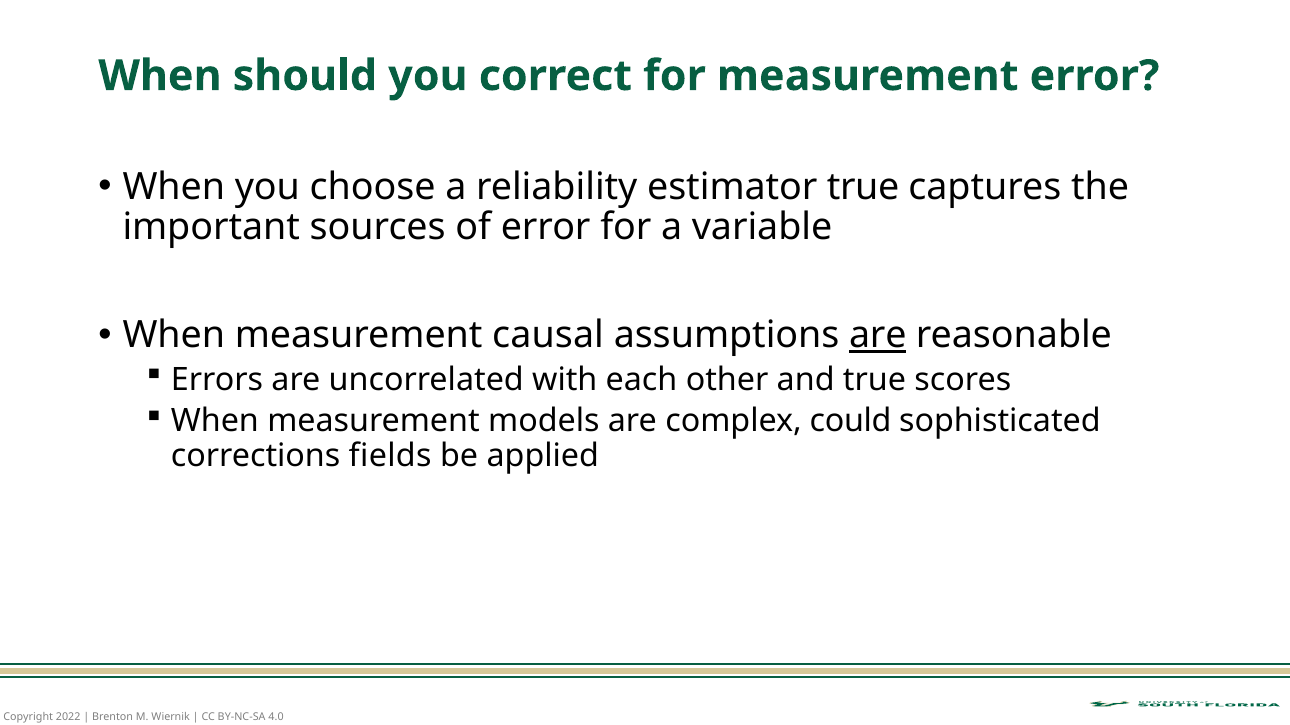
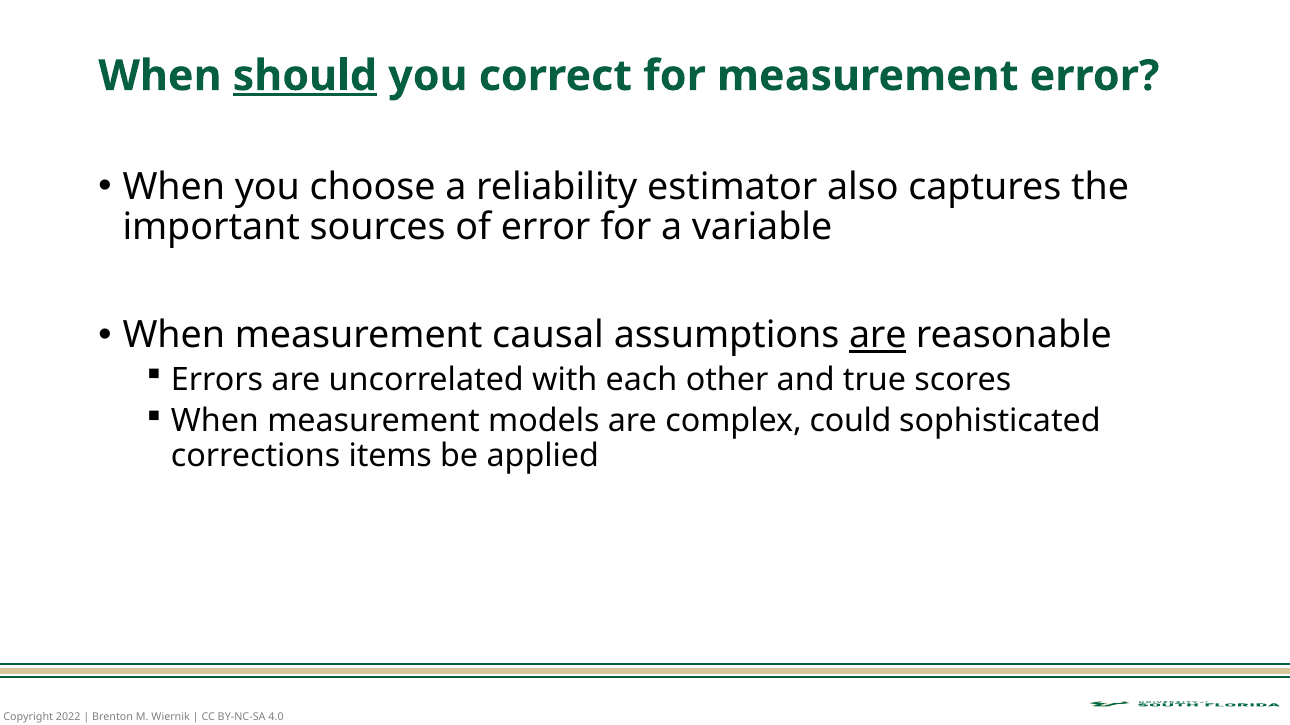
should underline: none -> present (305, 76)
estimator true: true -> also (863, 187)
fields: fields -> items (390, 457)
